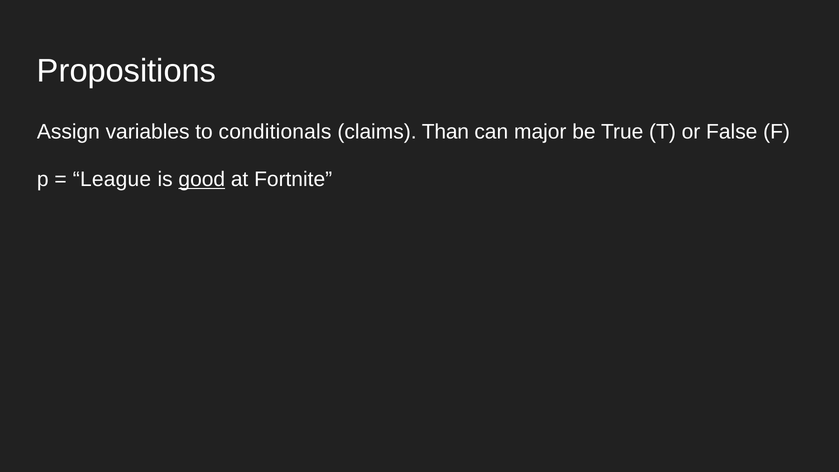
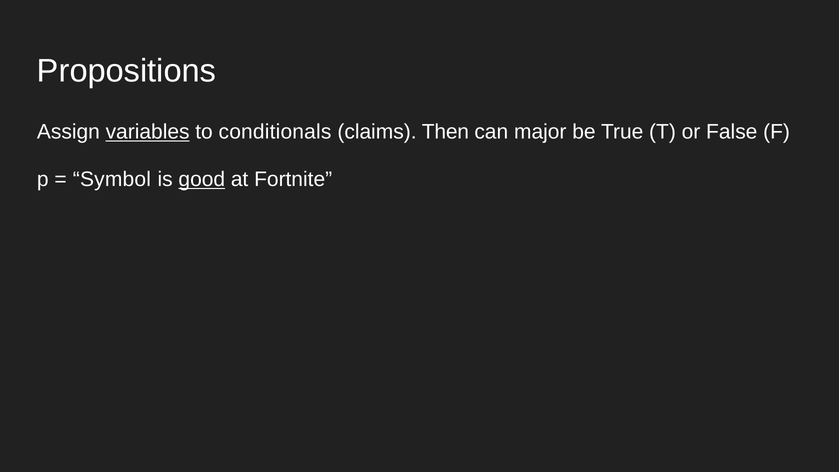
variables underline: none -> present (148, 132)
Than: Than -> Then (445, 132)
League: League -> Symbol (112, 180)
